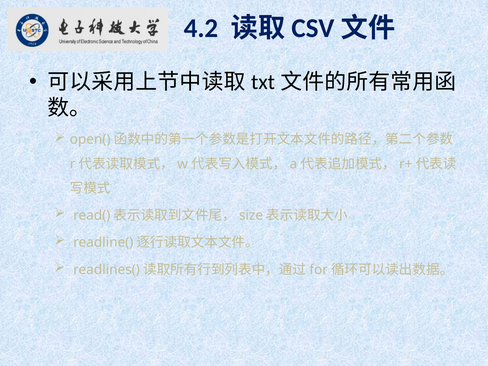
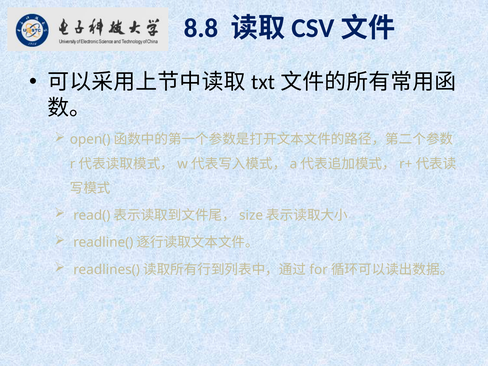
4.2: 4.2 -> 8.8 (201, 28)
